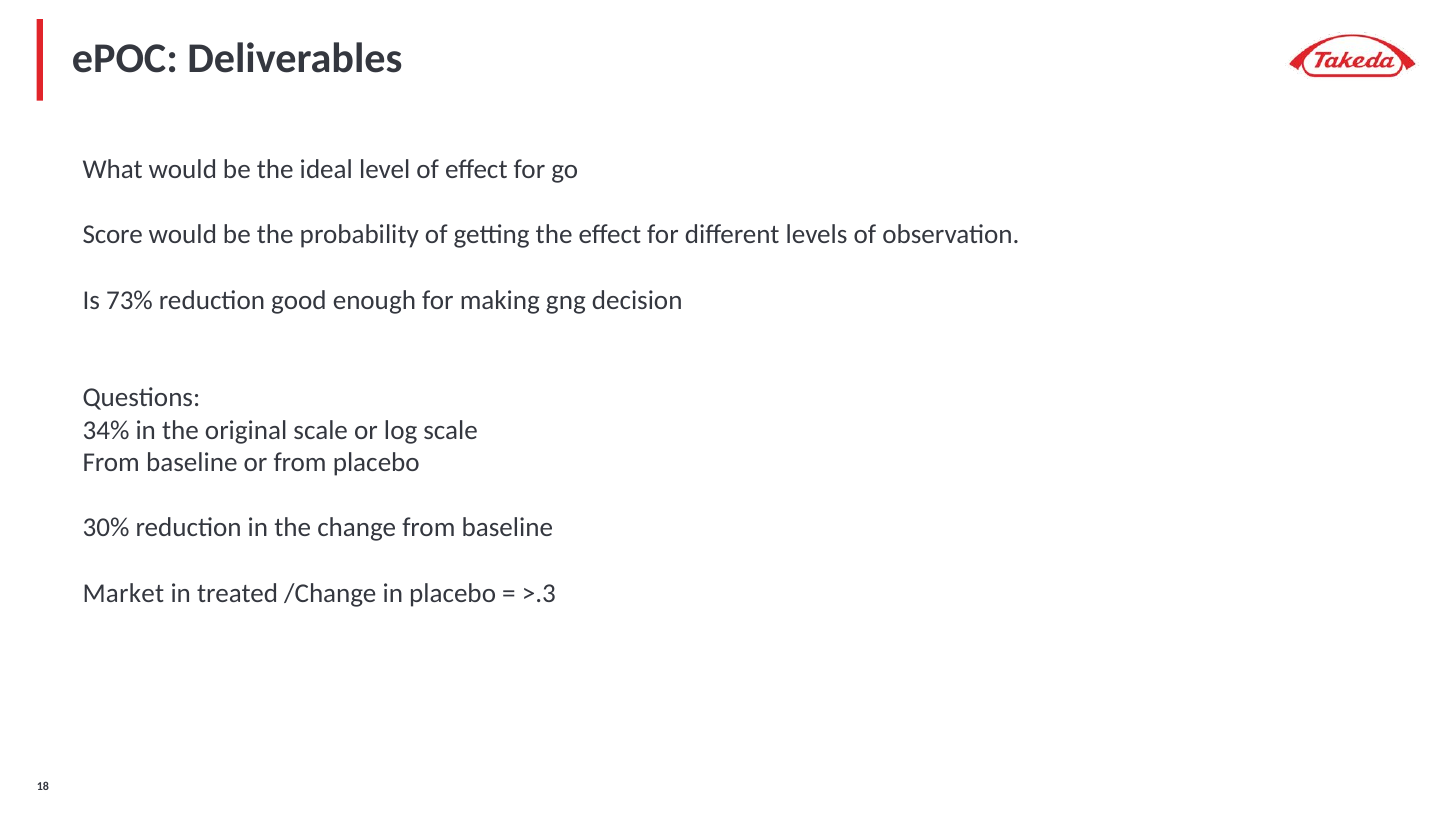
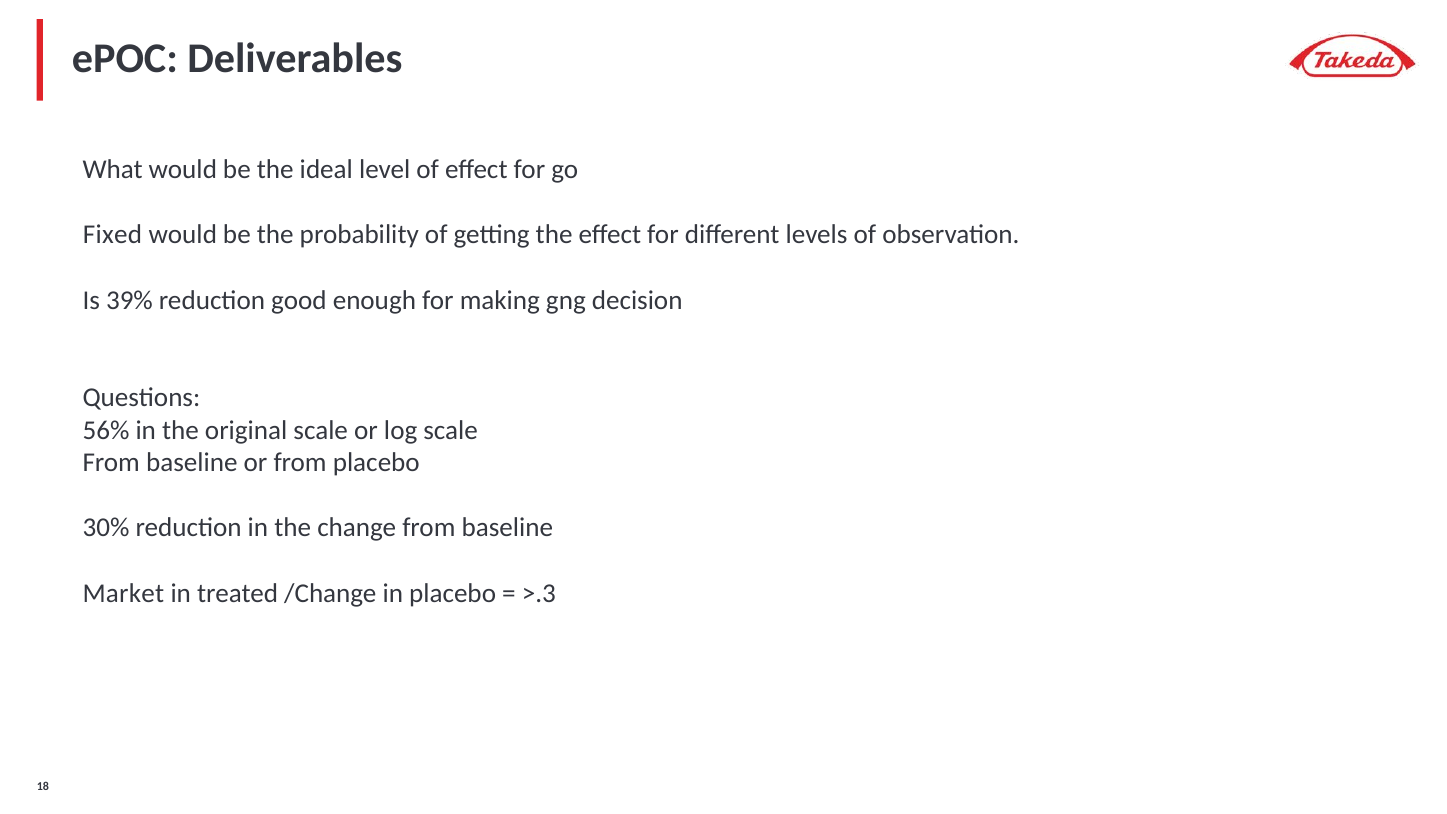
Score: Score -> Fixed (112, 235)
73%: 73% -> 39% (129, 300)
34%: 34% -> 56% (106, 430)
